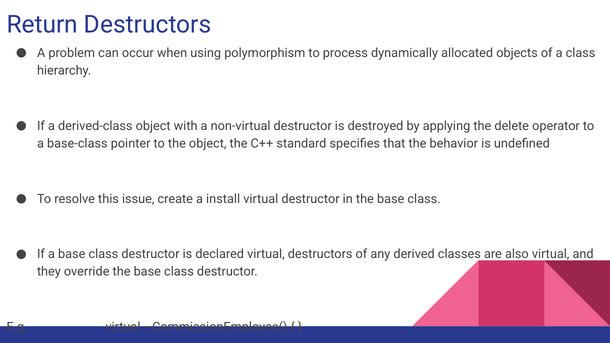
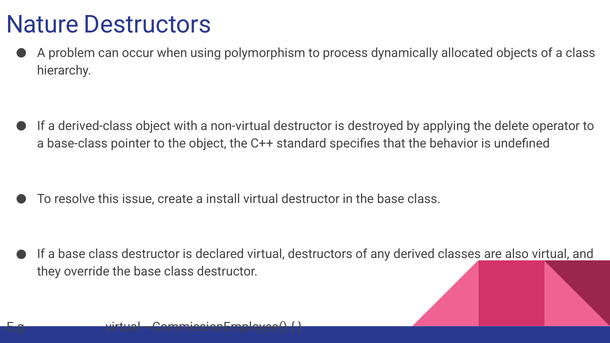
Return: Return -> Nature (42, 25)
